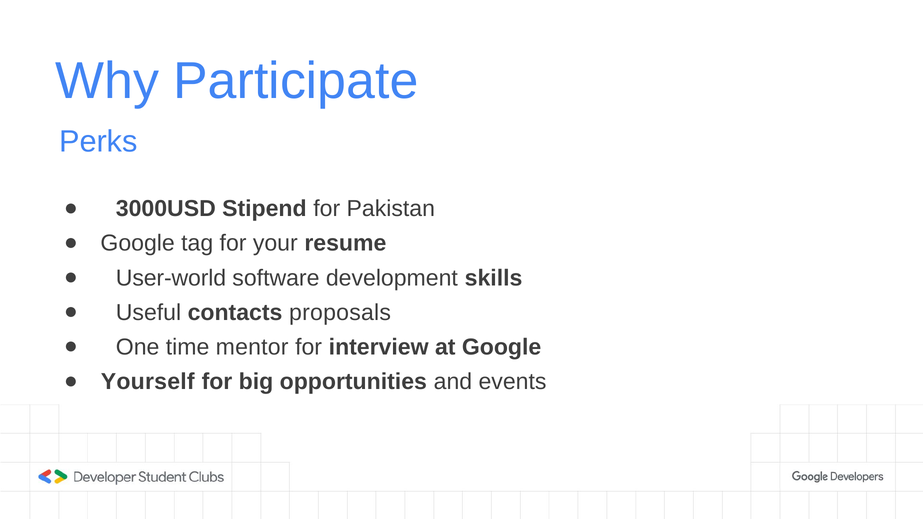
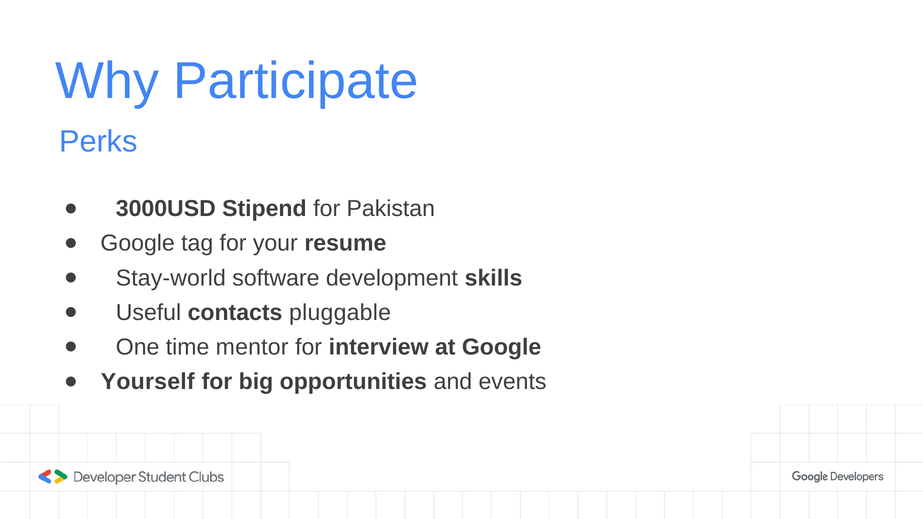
User-world: User-world -> Stay-world (171, 278)
proposals: proposals -> pluggable (340, 313)
